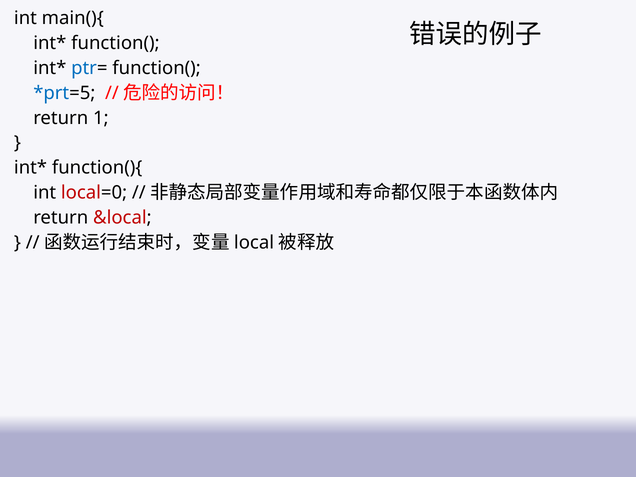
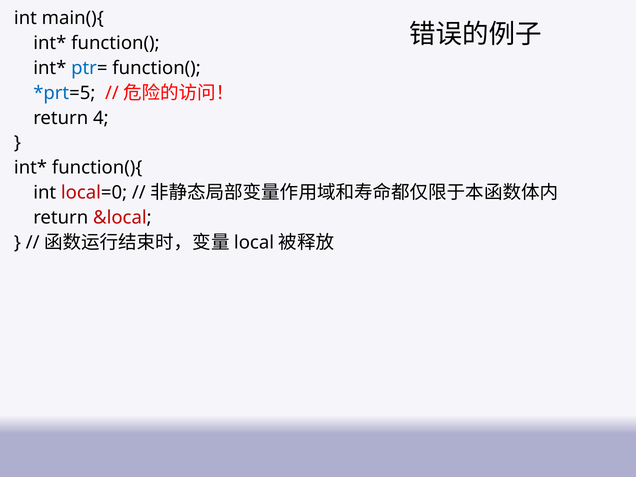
1: 1 -> 4 (101, 118)
